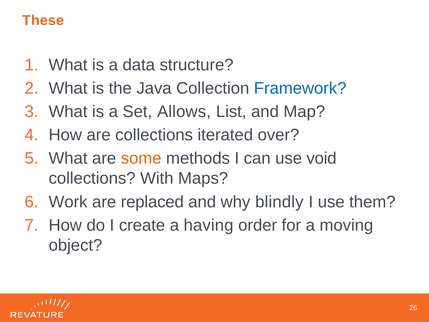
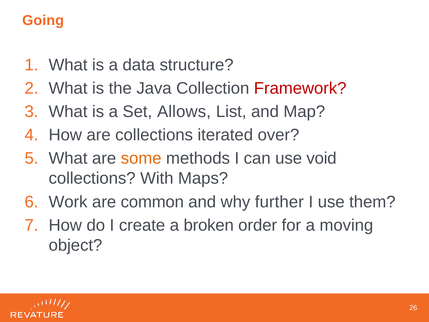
These: These -> Going (43, 21)
Framework colour: blue -> red (300, 88)
replaced: replaced -> common (152, 202)
blindly: blindly -> further (279, 202)
having: having -> broken (209, 225)
